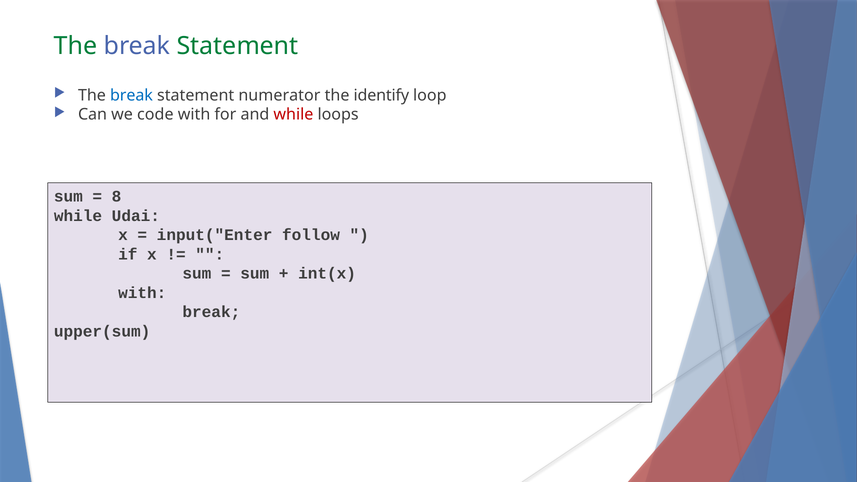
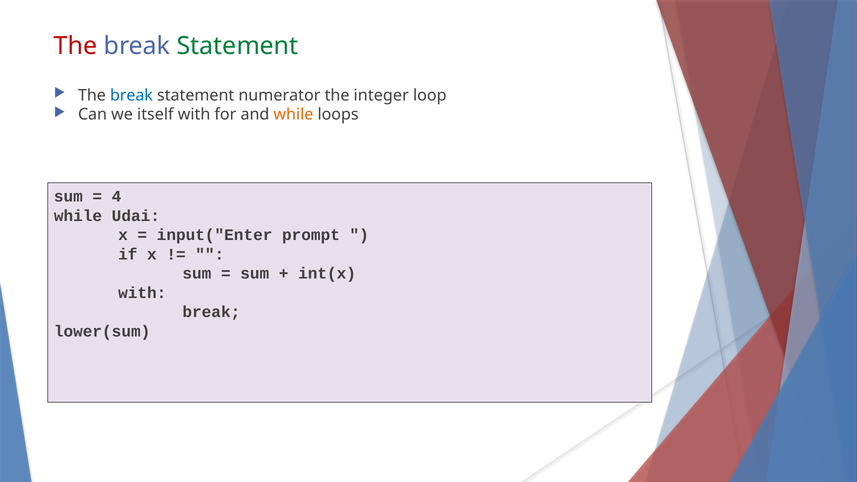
The colour: green -> red (76, 46)
identify: identify -> integer (381, 95)
code: code -> itself (155, 115)
while colour: red -> orange (293, 115)
8: 8 -> 4 (117, 196)
follow: follow -> prompt (311, 235)
upper(sum: upper(sum -> lower(sum (102, 331)
